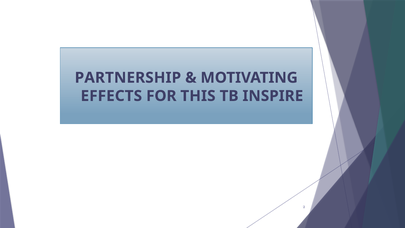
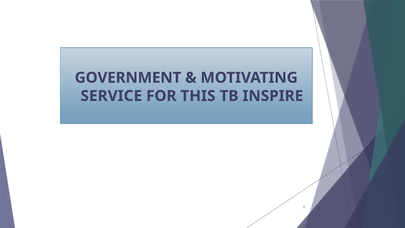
PARTNERSHIP: PARTNERSHIP -> GOVERNMENT (128, 78)
EFFECTS: EFFECTS -> SERVICE (111, 96)
